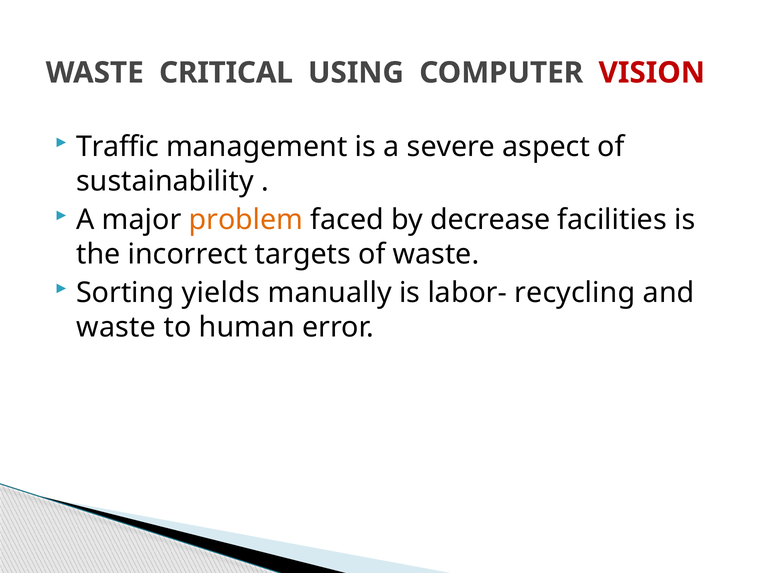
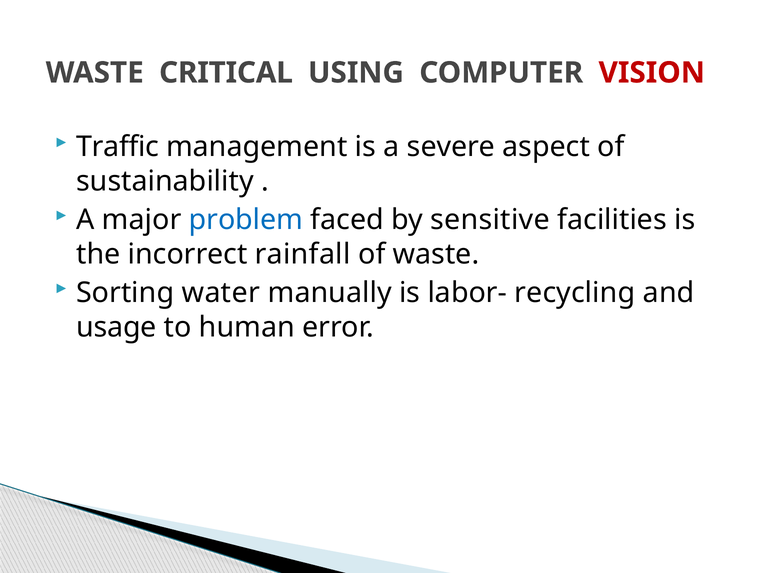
problem colour: orange -> blue (246, 220)
decrease: decrease -> sensitive (490, 220)
targets: targets -> rainfall (303, 254)
yields: yields -> water (221, 293)
waste: waste -> usage (116, 327)
